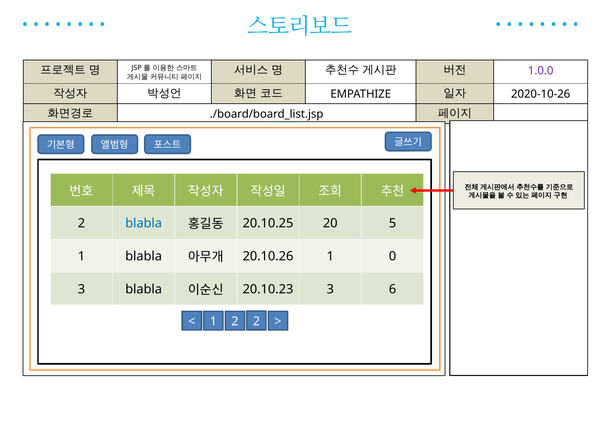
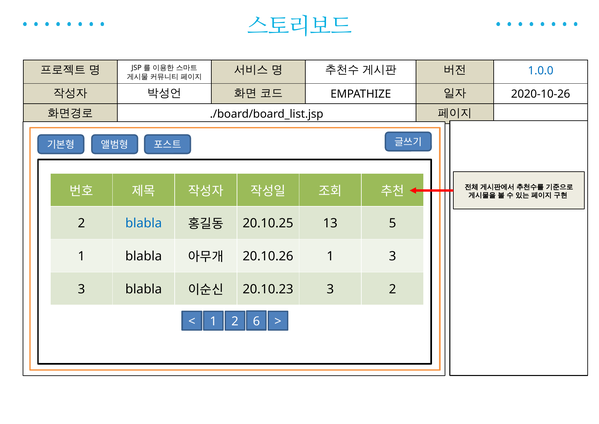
1.0.0 colour: purple -> blue (541, 71)
20: 20 -> 13 (330, 223)
1 0: 0 -> 3 (392, 256)
3 6: 6 -> 2 (392, 289)
2: 2 -> 6 (256, 321)
